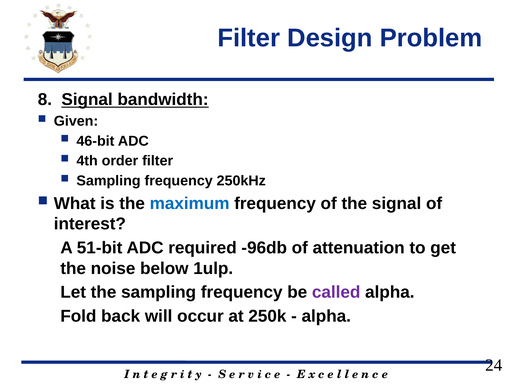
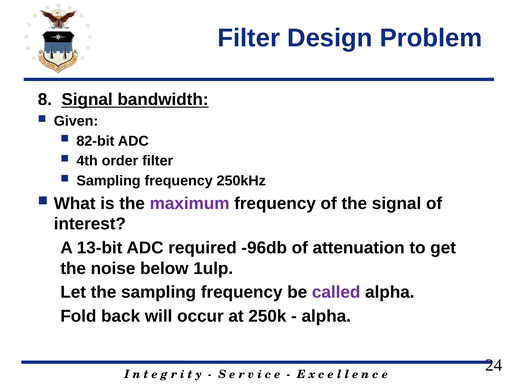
46-bit: 46-bit -> 82-bit (95, 141)
maximum colour: blue -> purple (190, 203)
51-bit: 51-bit -> 13-bit (100, 248)
